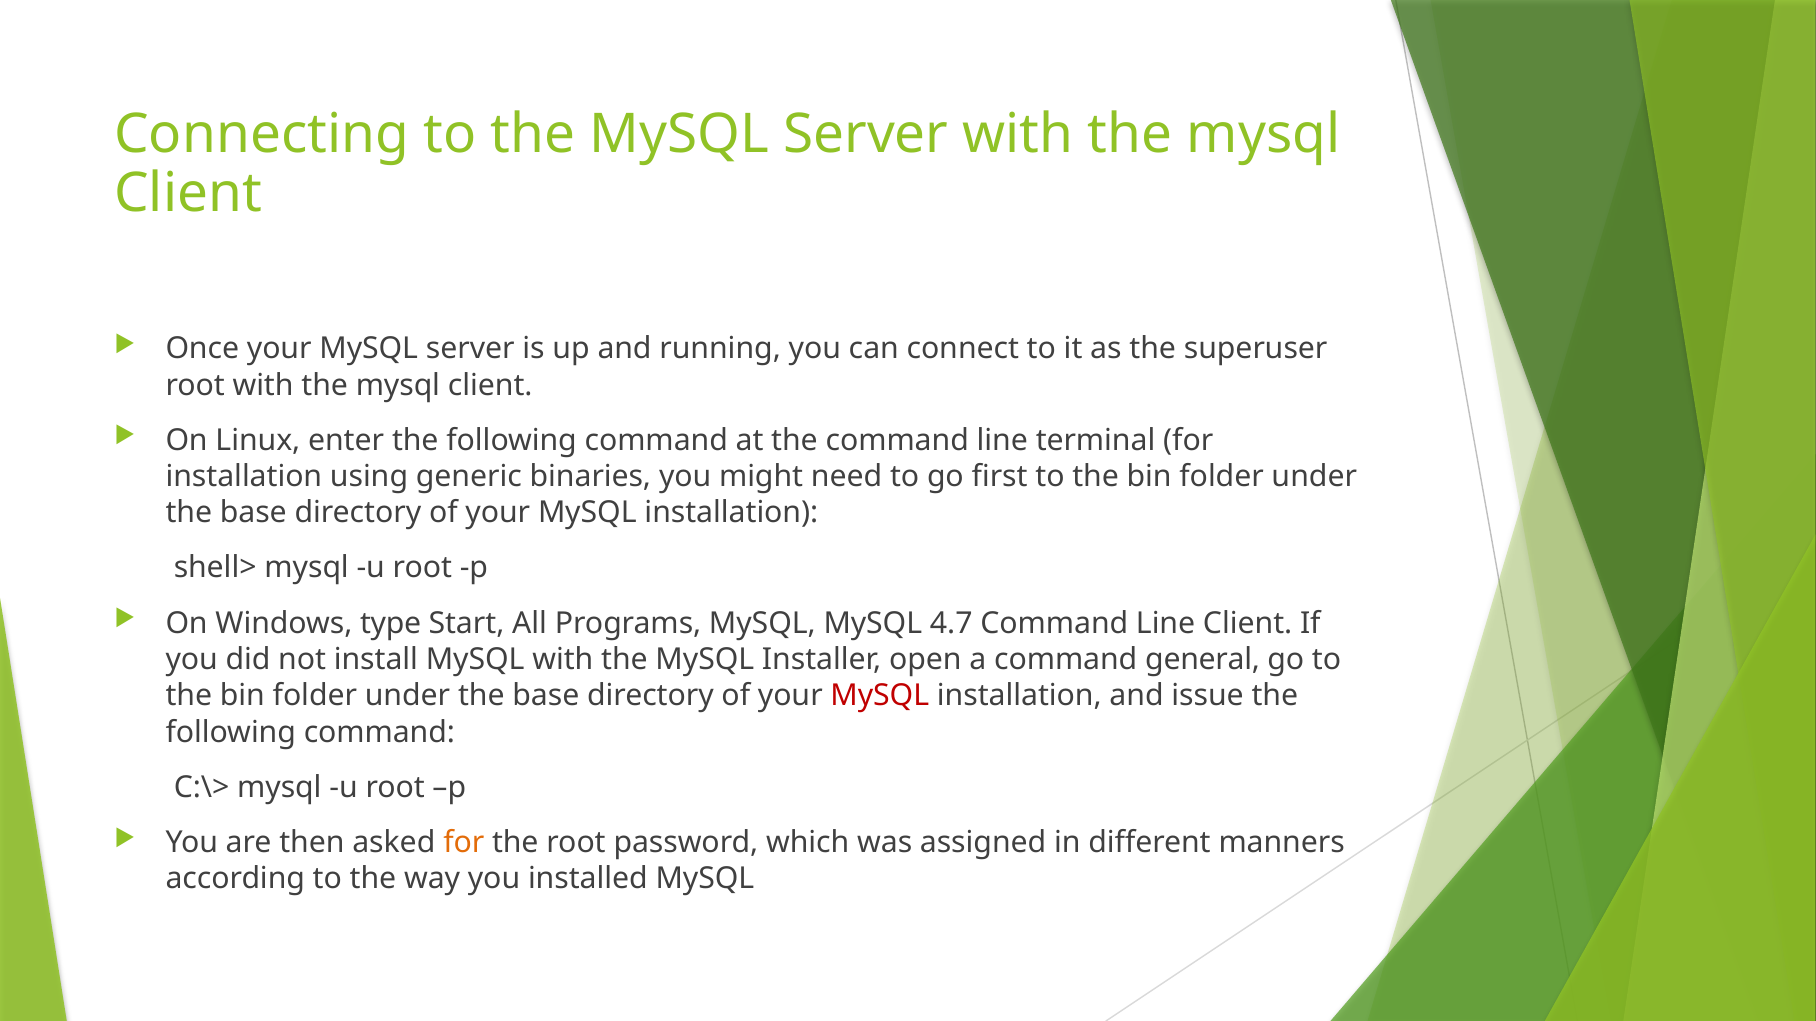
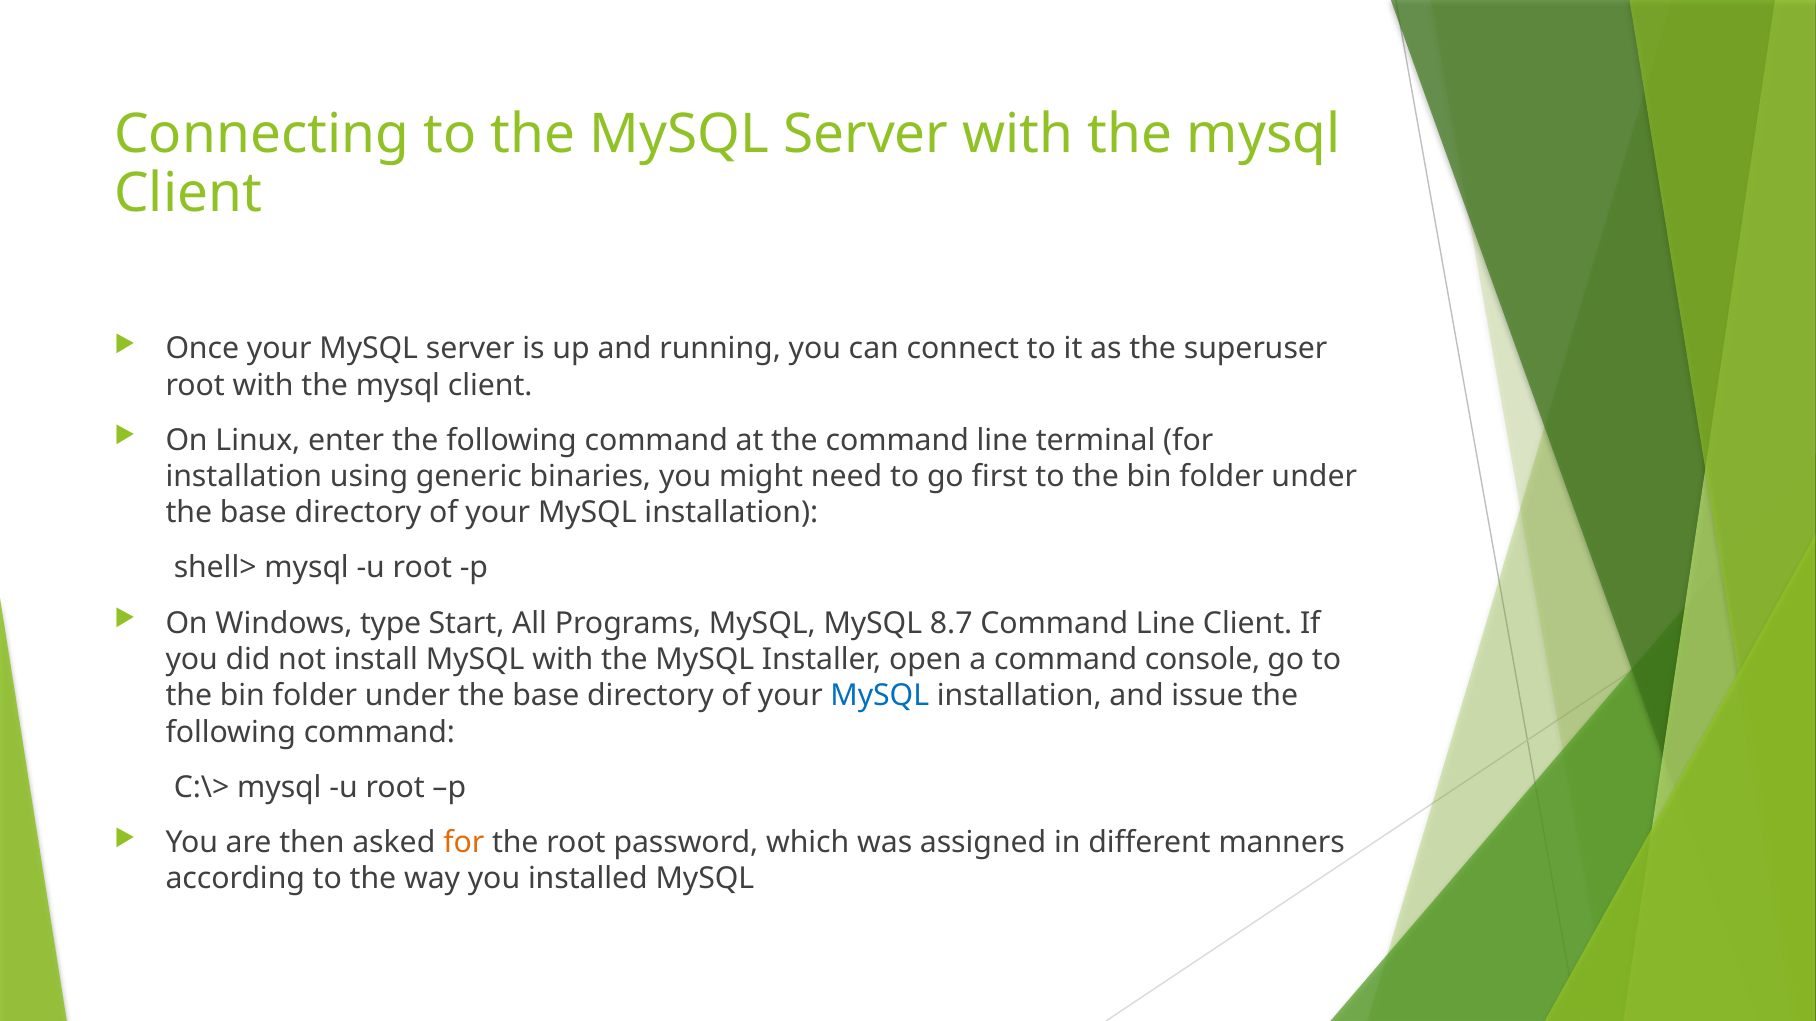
4.7: 4.7 -> 8.7 (951, 624)
general: general -> console (1203, 660)
MySQL colour: red -> blue (880, 696)
